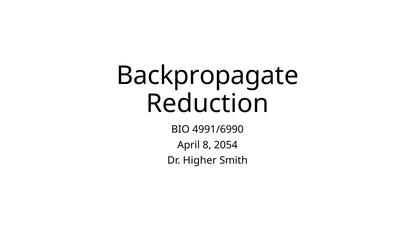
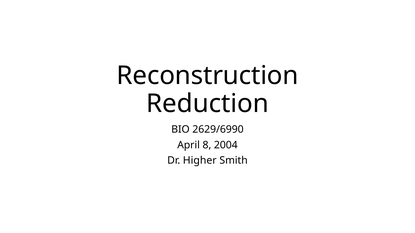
Backpropagate: Backpropagate -> Reconstruction (208, 76)
4991/6990: 4991/6990 -> 2629/6990 (218, 130)
2054: 2054 -> 2004 (226, 145)
